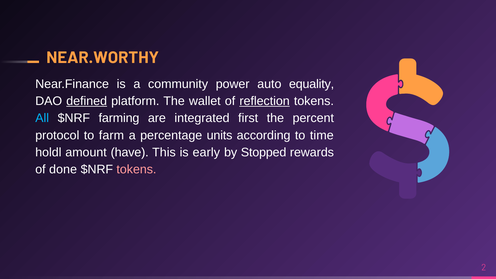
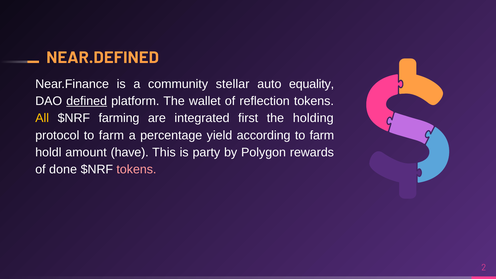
NEAR.WORTHY: NEAR.WORTHY -> NEAR.DEFINED (103, 58)
power: power -> stellar (233, 84)
reflection underline: present -> none (265, 101)
All colour: light blue -> yellow (42, 118)
percent: percent -> holding (313, 118)
units: units -> yield (219, 135)
according to time: time -> farm (322, 135)
early: early -> party (206, 152)
Stopped: Stopped -> Polygon (264, 152)
